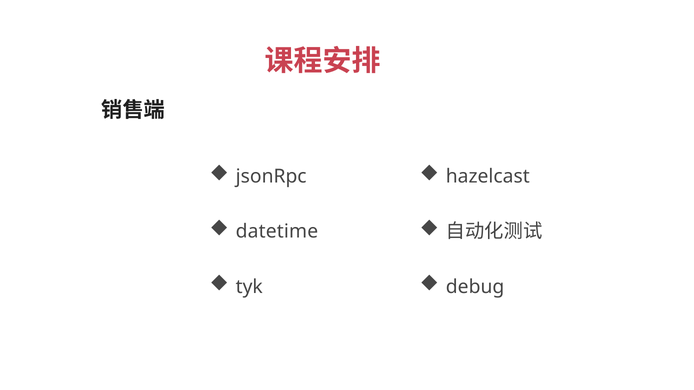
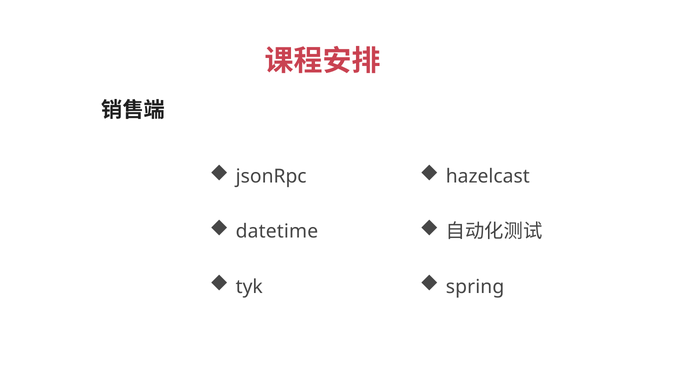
debug: debug -> spring (475, 287)
